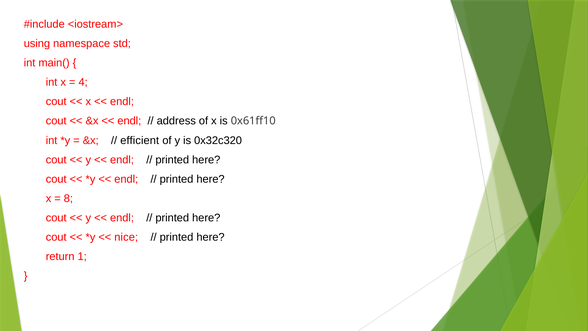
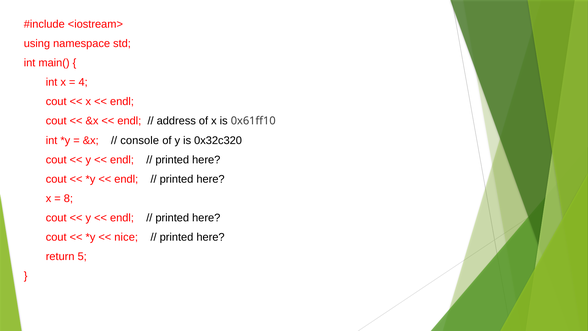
efficient: efficient -> console (140, 140)
1: 1 -> 5 (82, 256)
